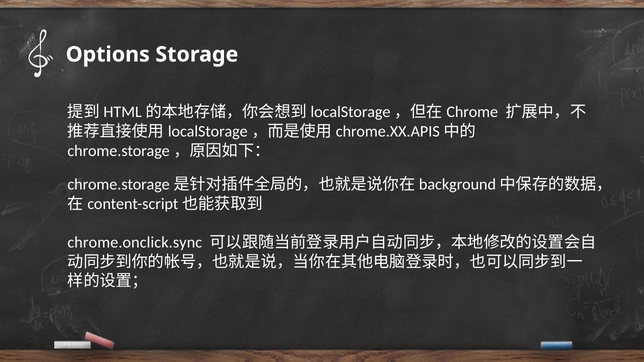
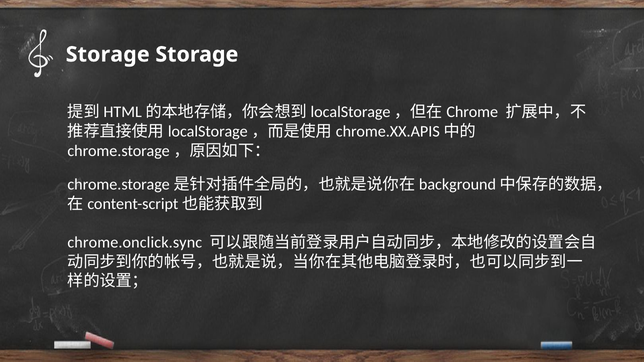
Options: Options -> Storage (108, 55)
